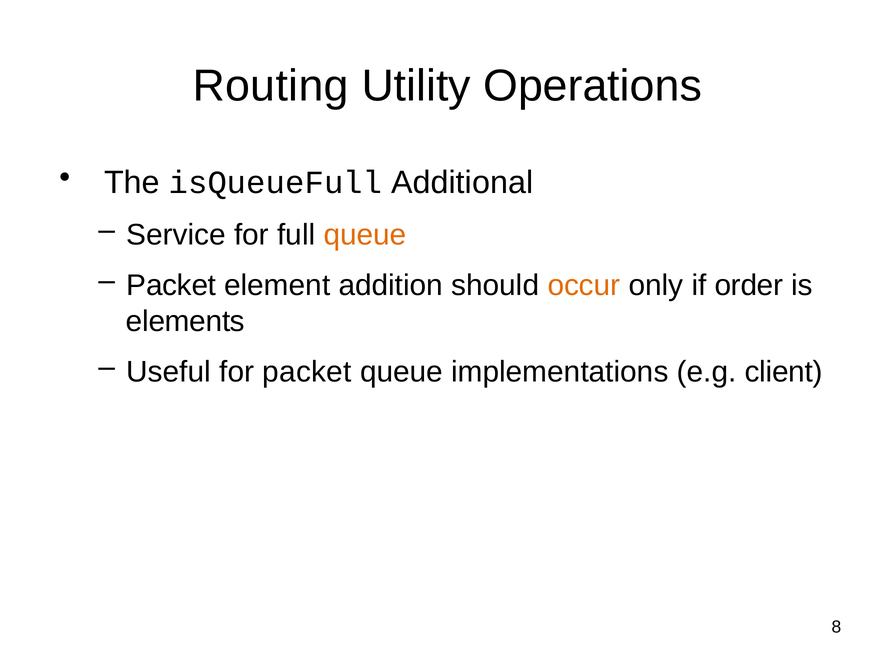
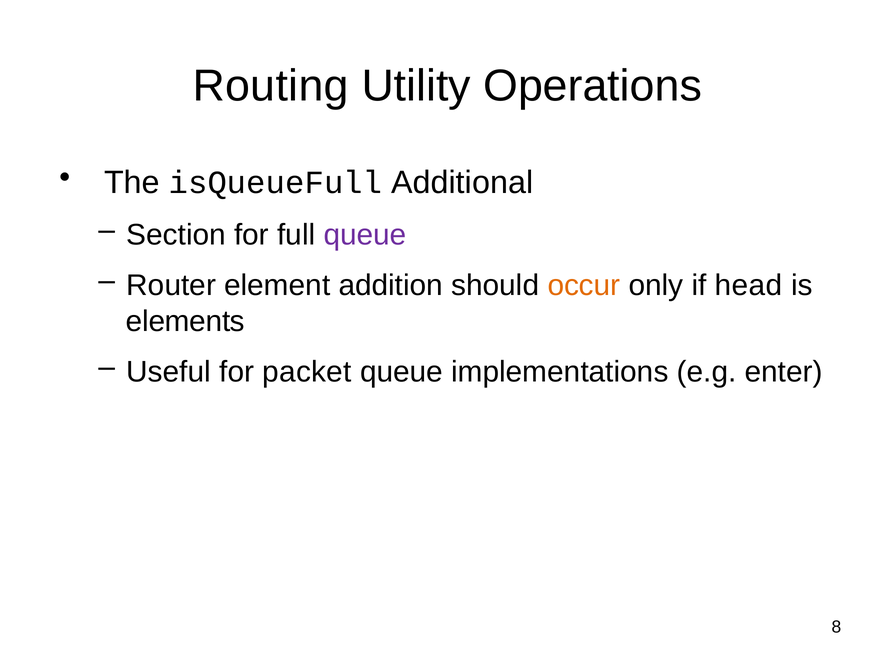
Service: Service -> Section (176, 235)
queue colour: orange -> purple (365, 235)
Packet: Packet -> Router (171, 286)
order: order -> head (749, 286)
client: client -> enter (784, 372)
